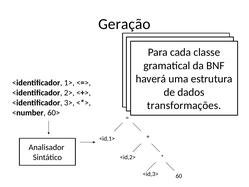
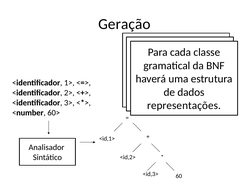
transformações: transformações -> representações (184, 105)
